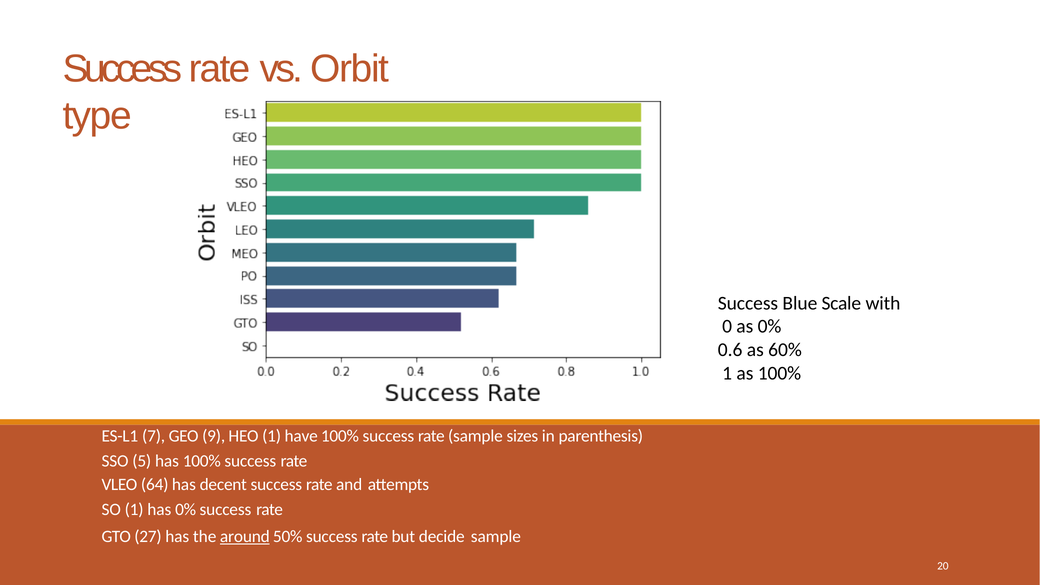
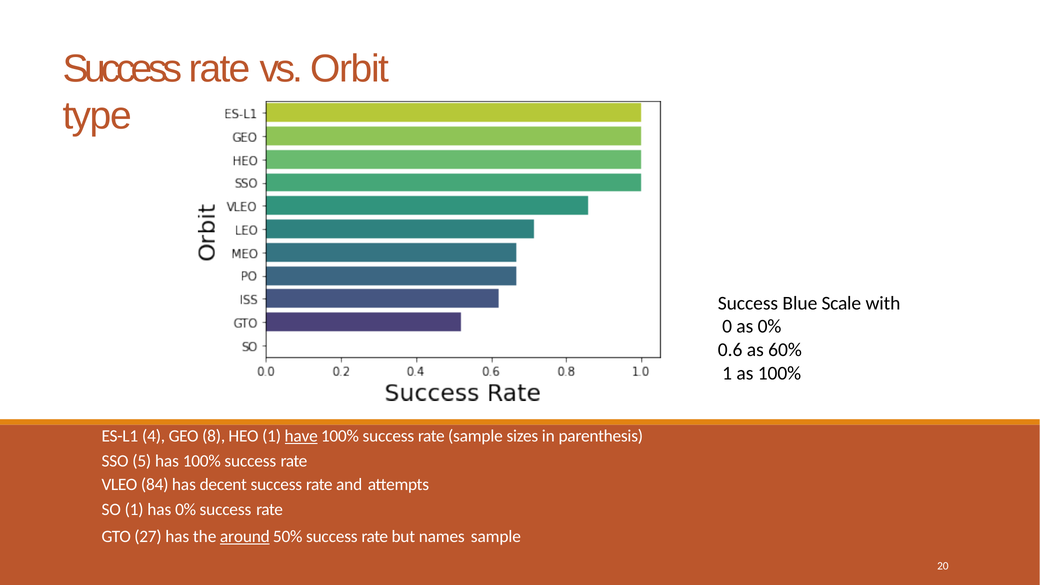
7: 7 -> 4 (154, 436)
9: 9 -> 8 (214, 436)
have underline: none -> present (301, 436)
64: 64 -> 84 (155, 484)
decide: decide -> names (442, 536)
